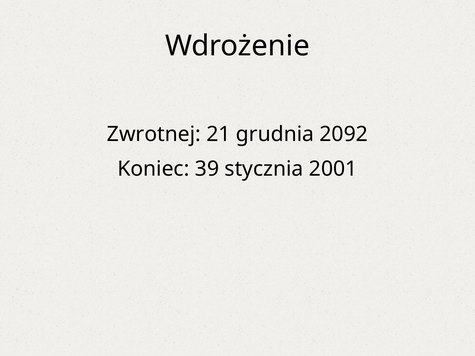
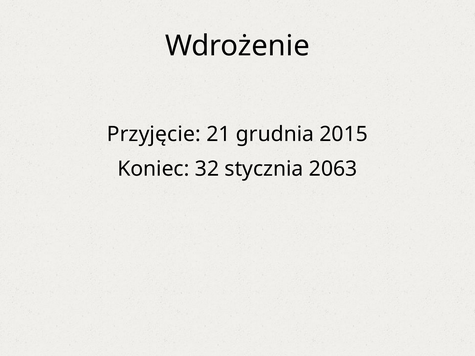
Zwrotnej: Zwrotnej -> Przyjęcie (154, 134)
2092: 2092 -> 2015 (344, 134)
39: 39 -> 32 (207, 169)
2001: 2001 -> 2063 (333, 169)
